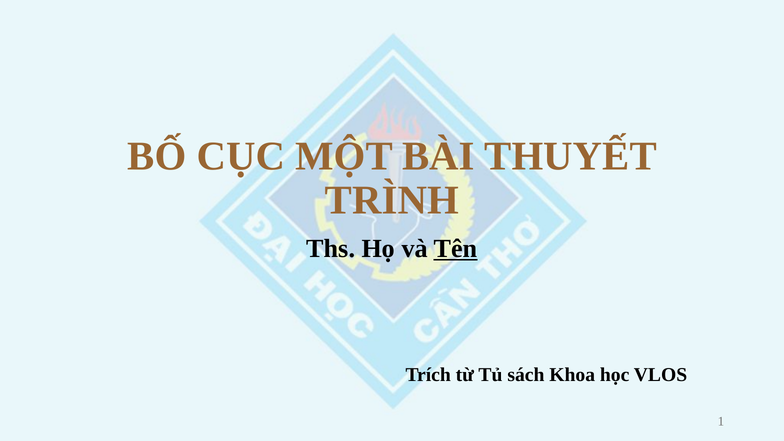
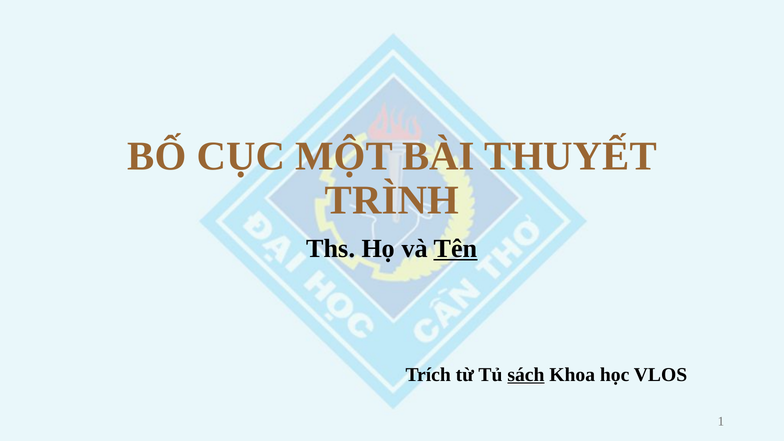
sách underline: none -> present (526, 375)
